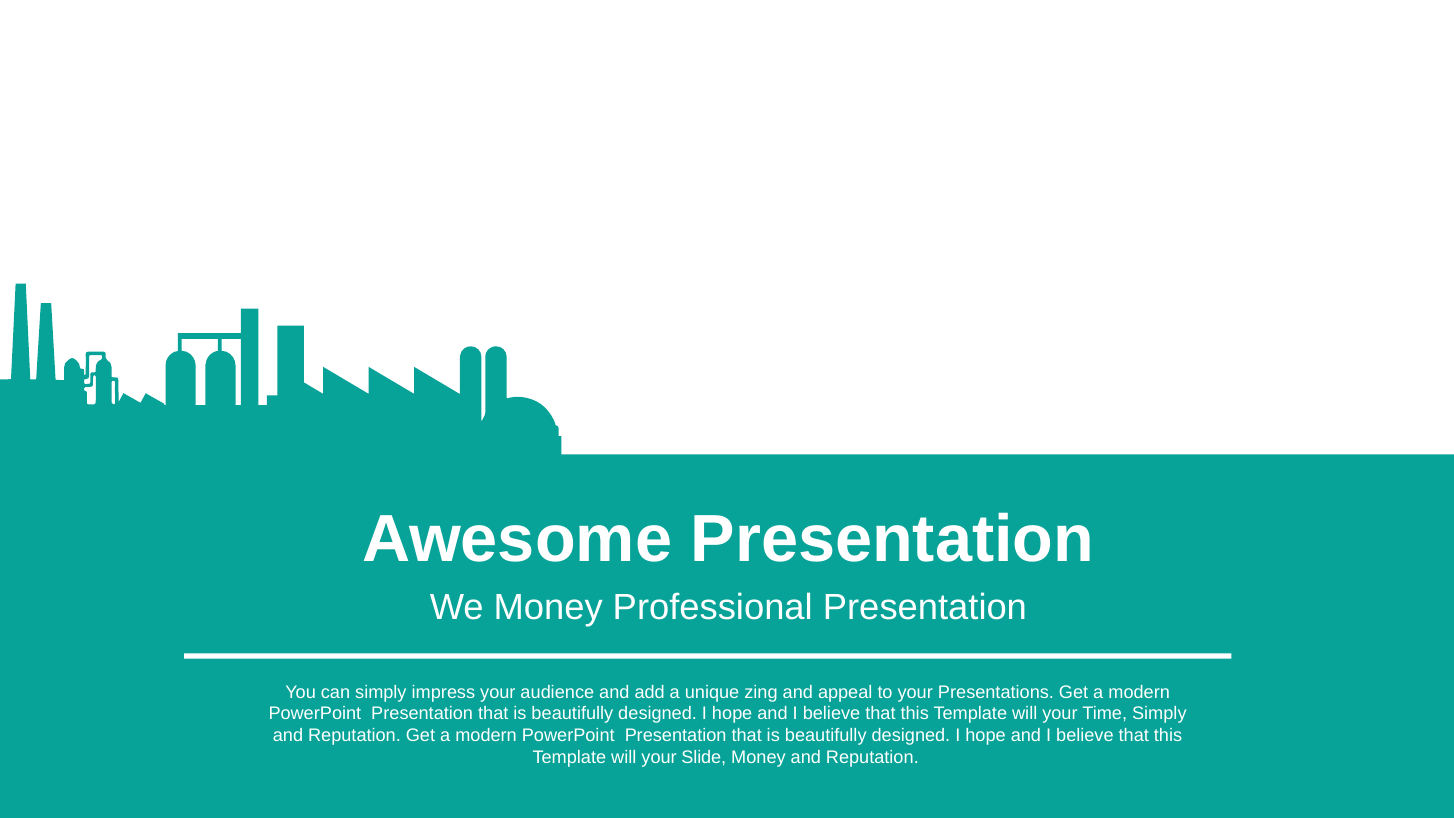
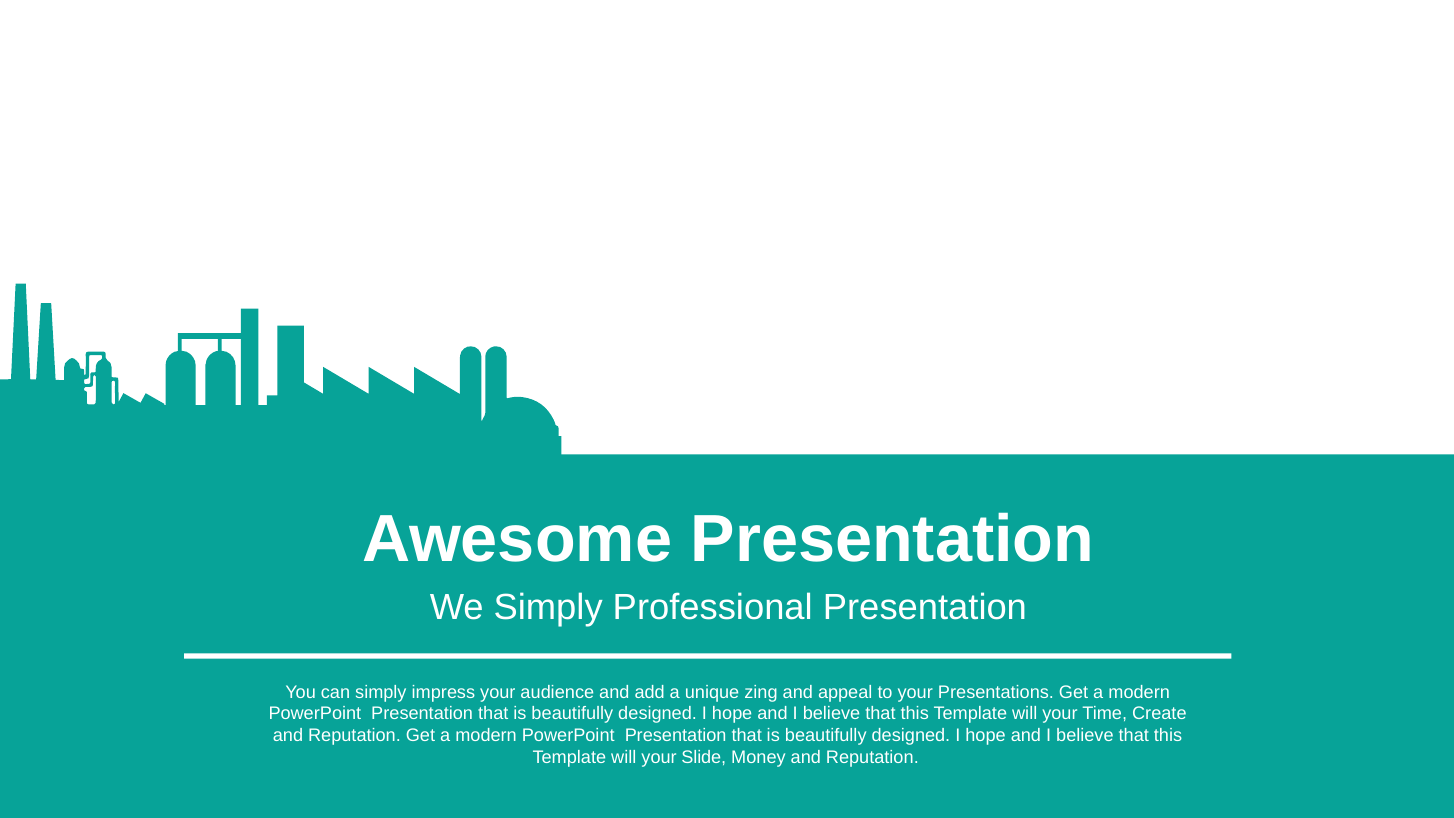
We Money: Money -> Simply (548, 607)
Time Simply: Simply -> Create (1159, 714)
